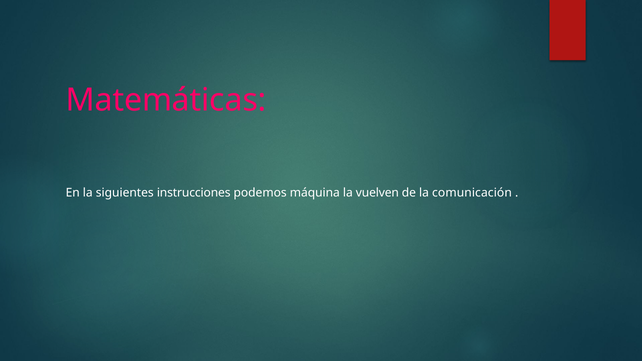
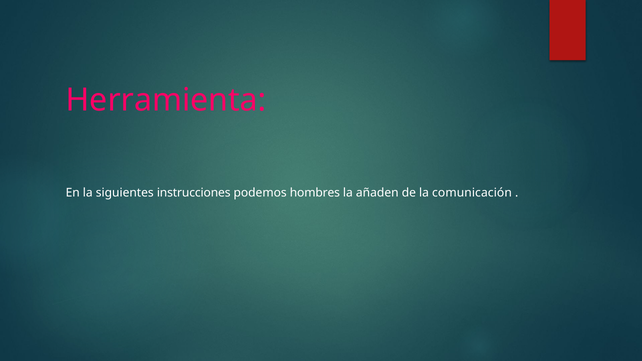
Matemáticas: Matemáticas -> Herramienta (166, 100)
máquina: máquina -> hombres (315, 193)
vuelven: vuelven -> añaden (377, 193)
